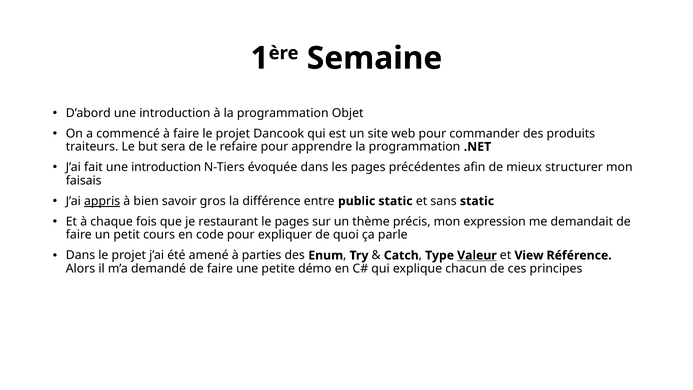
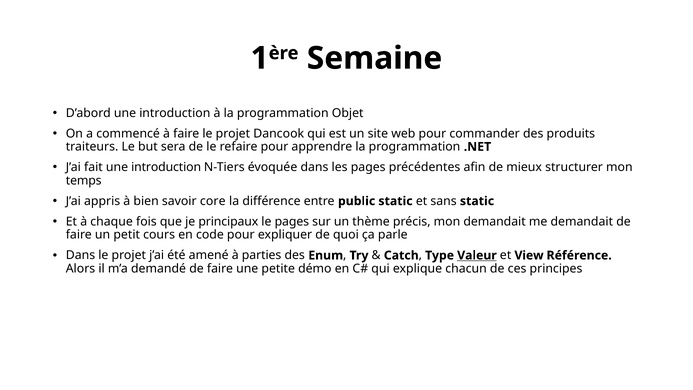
faisais: faisais -> temps (84, 180)
appris underline: present -> none (102, 201)
gros: gros -> core (213, 201)
restaurant: restaurant -> principaux (228, 222)
mon expression: expression -> demandait (495, 222)
